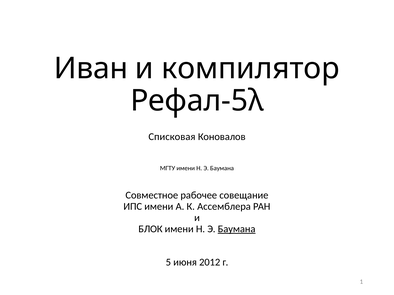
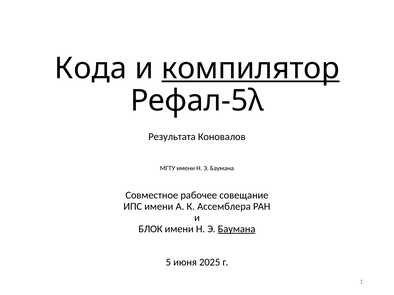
Иван: Иван -> Кода (91, 68)
компилятор underline: none -> present (250, 68)
Списковая: Списковая -> Результата (172, 137)
2012: 2012 -> 2025 (210, 263)
